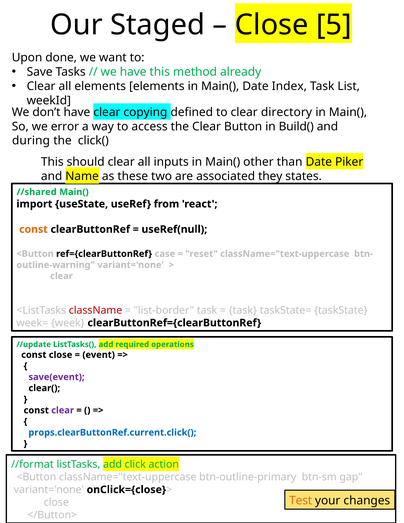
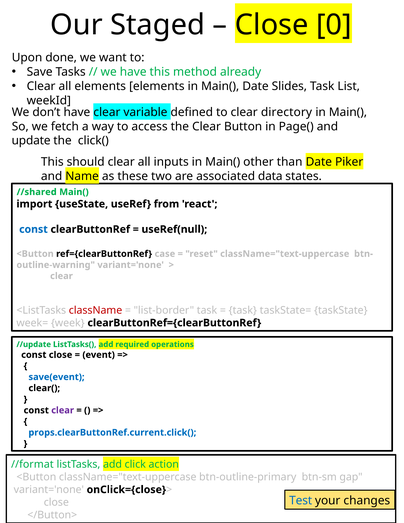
5: 5 -> 0 (334, 25)
Index: Index -> Slides (289, 86)
copying: copying -> variable (145, 112)
error: error -> fetch (65, 126)
Build(: Build( -> Page( (296, 126)
during: during -> update (31, 141)
they: they -> data (270, 176)
const colour: orange -> blue (33, 229)
save(event colour: purple -> blue (57, 377)
Test colour: orange -> blue (301, 500)
